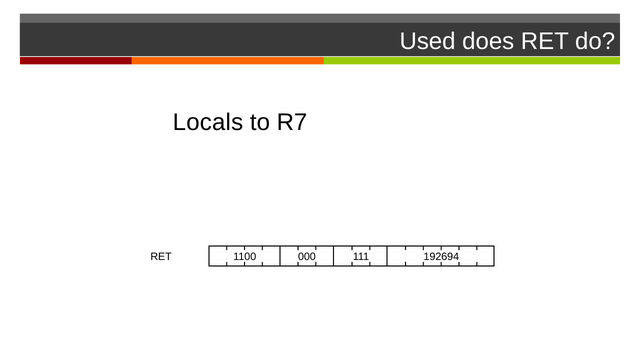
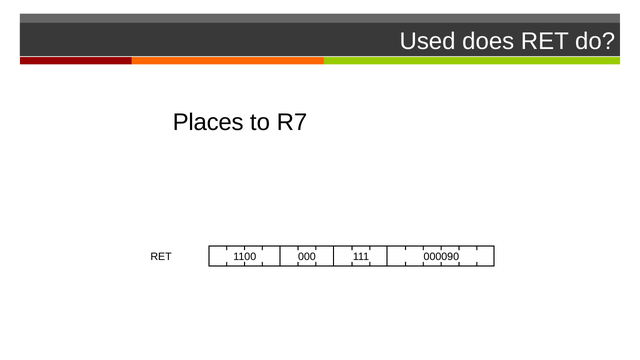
Locals: Locals -> Places (208, 122)
192694: 192694 -> 000090 (441, 257)
